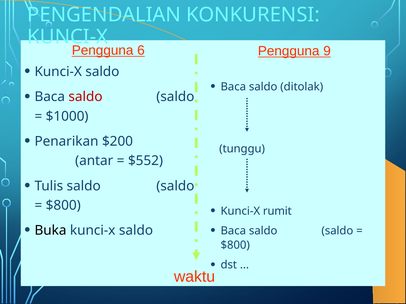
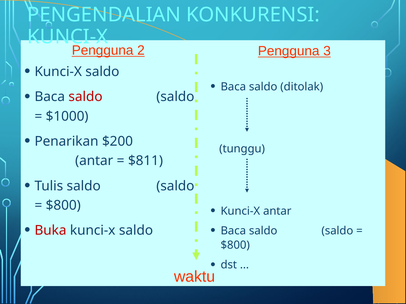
6: 6 -> 2 (141, 50)
9: 9 -> 3 (327, 51)
$552: $552 -> $811 (145, 161)
Kunci-X rumit: rumit -> antar (277, 211)
Buka colour: black -> red (50, 231)
